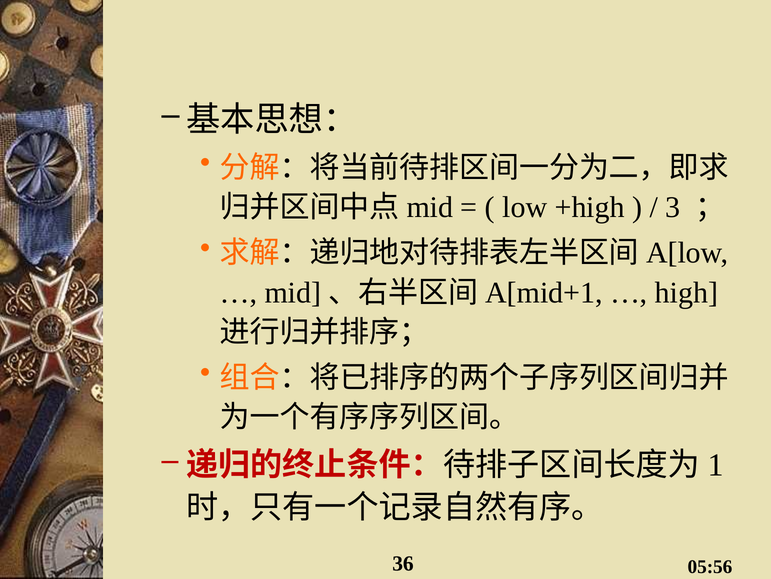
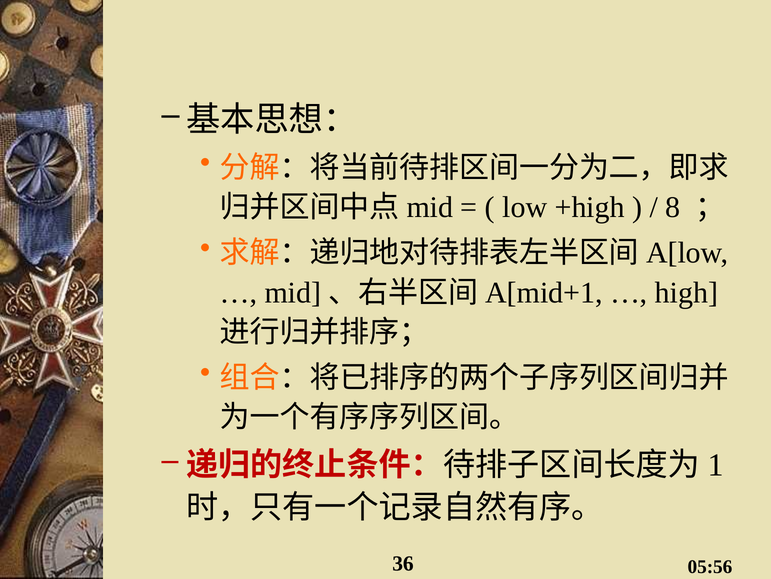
3: 3 -> 8 (673, 207)
